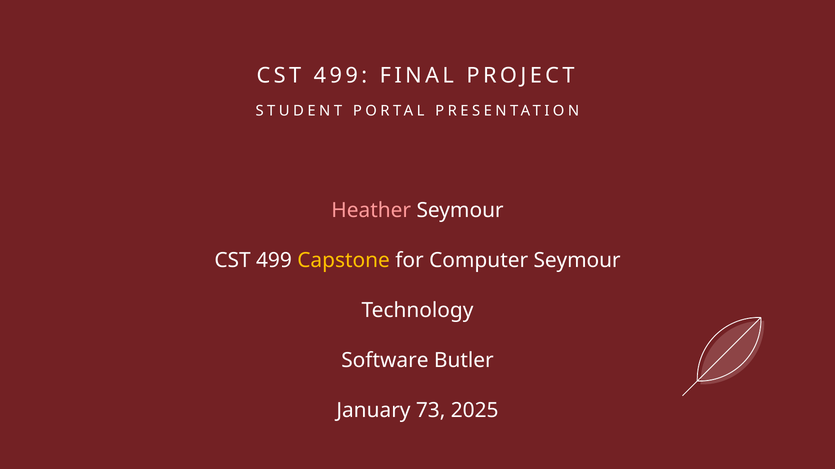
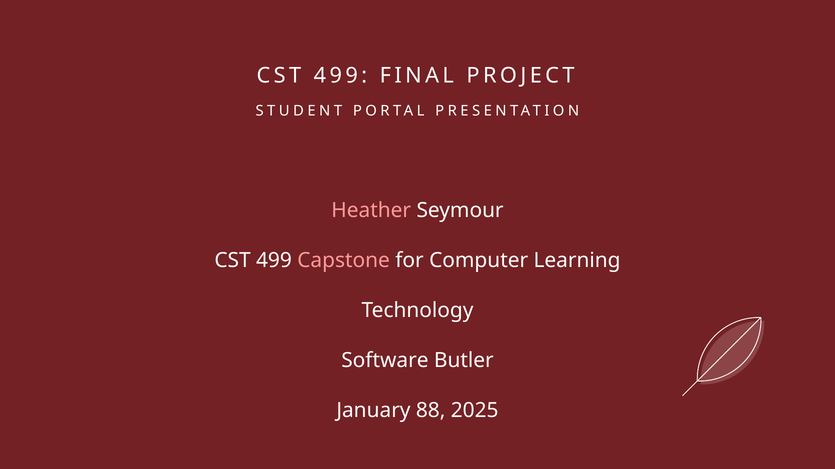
Capstone colour: yellow -> pink (344, 261)
Computer Seymour: Seymour -> Learning (577, 261)
73: 73 -> 88 (431, 411)
